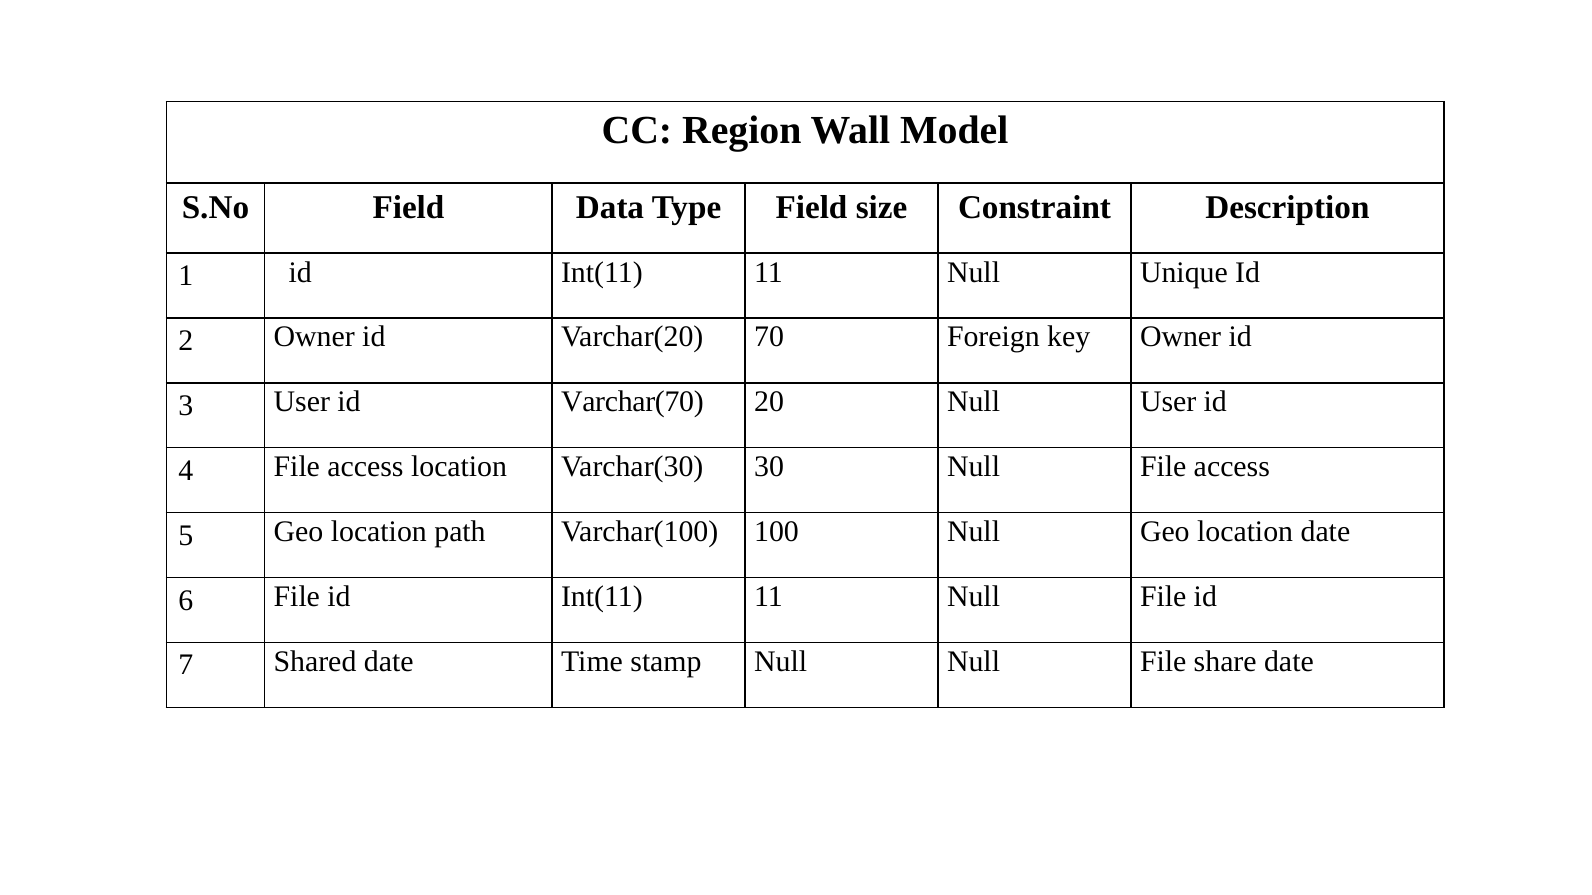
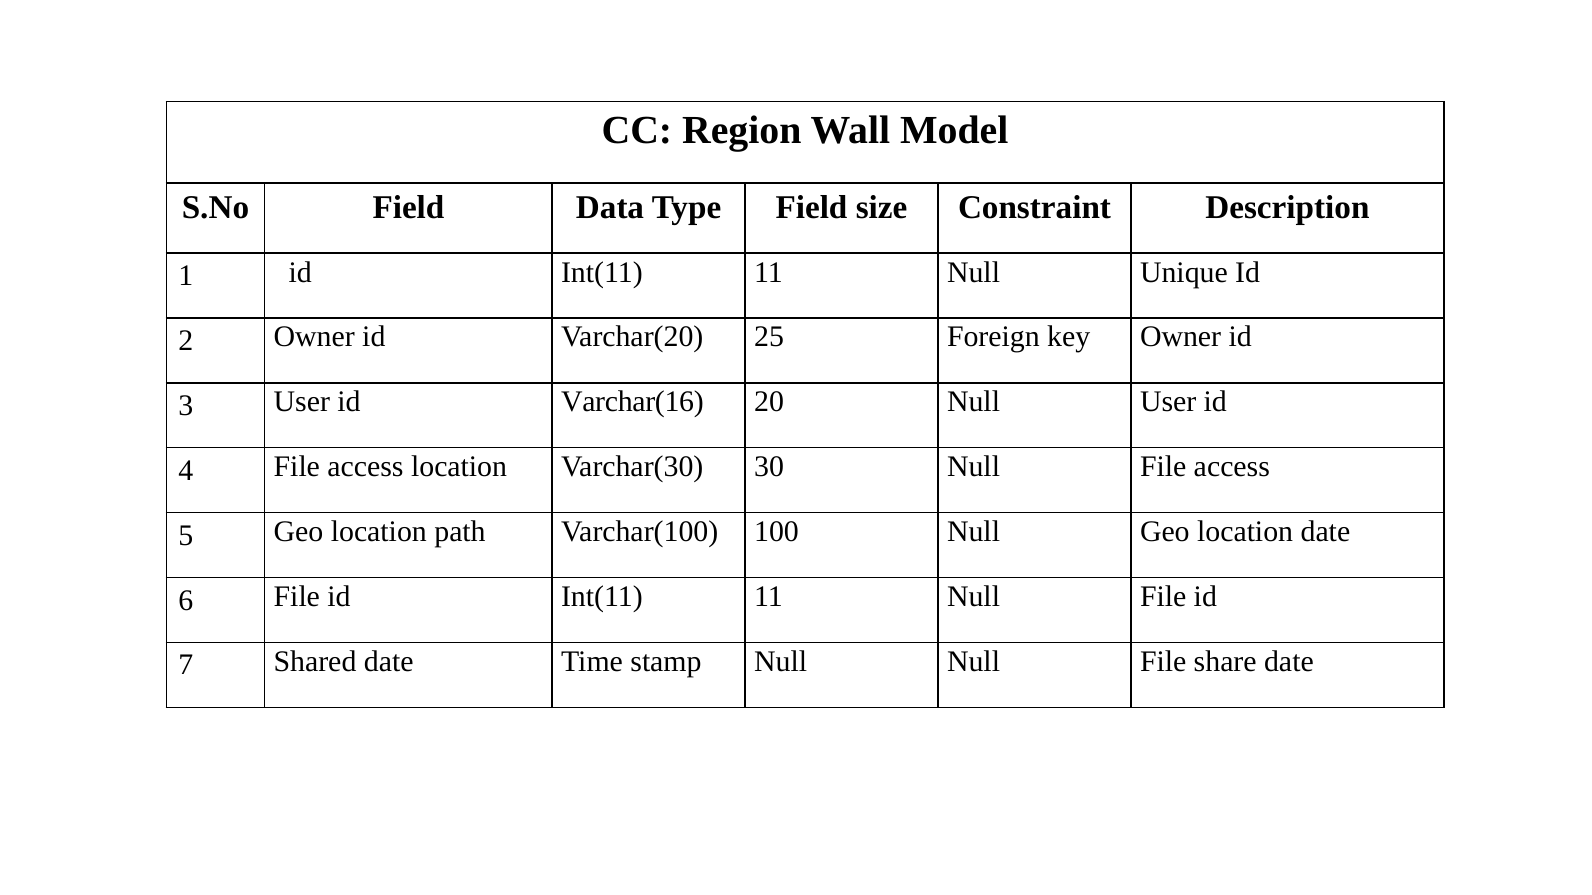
70: 70 -> 25 (769, 337)
Varchar(70: Varchar(70 -> Varchar(16 (632, 402)
